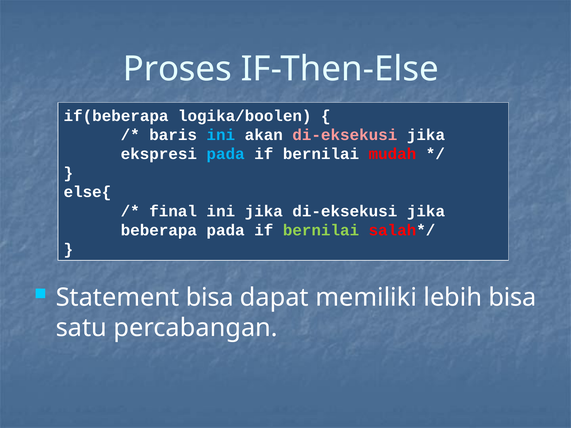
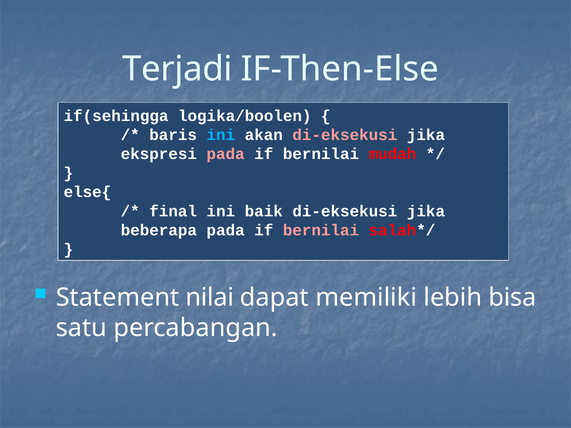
Proses: Proses -> Terjadi (177, 69)
if(beberapa: if(beberapa -> if(sehingga (116, 116)
pada colour: light blue -> pink (226, 154)
ini jika: jika -> baik (264, 211)
bernilai colour: light green -> pink (321, 230)
Statement bisa: bisa -> nilai (210, 298)
